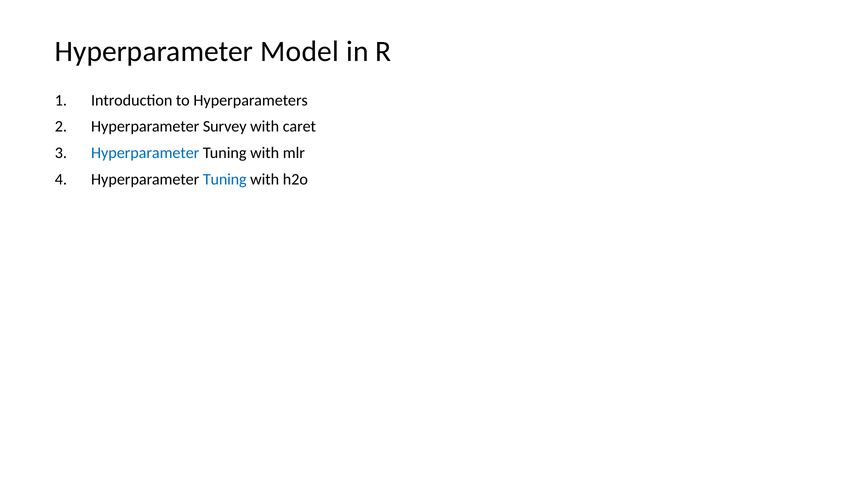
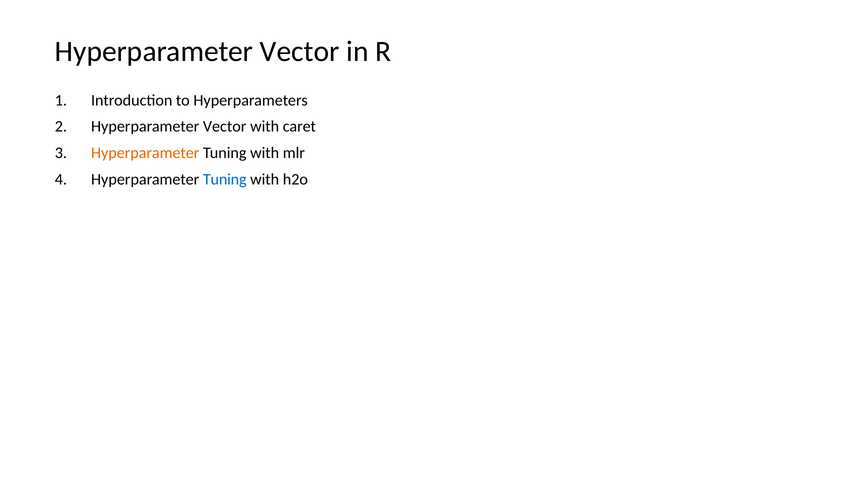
Model: Model -> Vector (300, 51)
Survey: Survey -> Vector (225, 127)
Hyperparameter colour: blue -> orange (145, 153)
